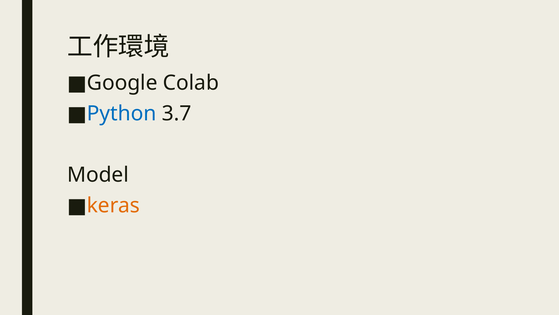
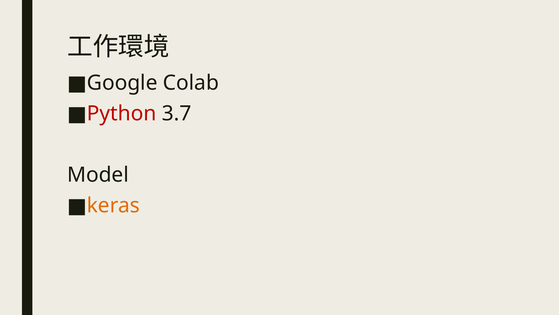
Python colour: blue -> red (122, 113)
